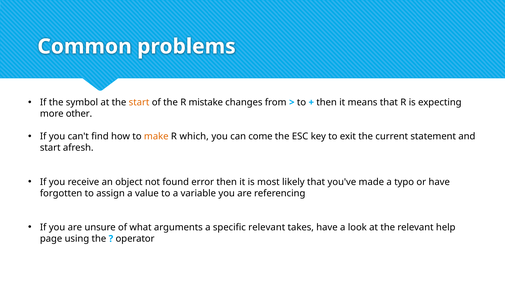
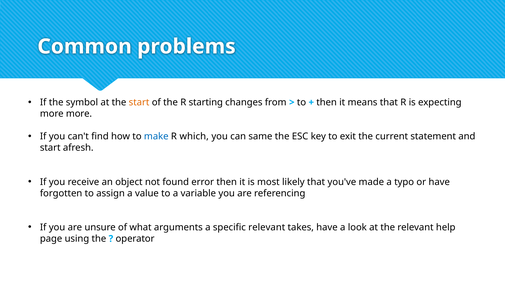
mistake: mistake -> starting (206, 102)
more other: other -> more (79, 114)
make colour: orange -> blue (156, 137)
come: come -> same (260, 137)
